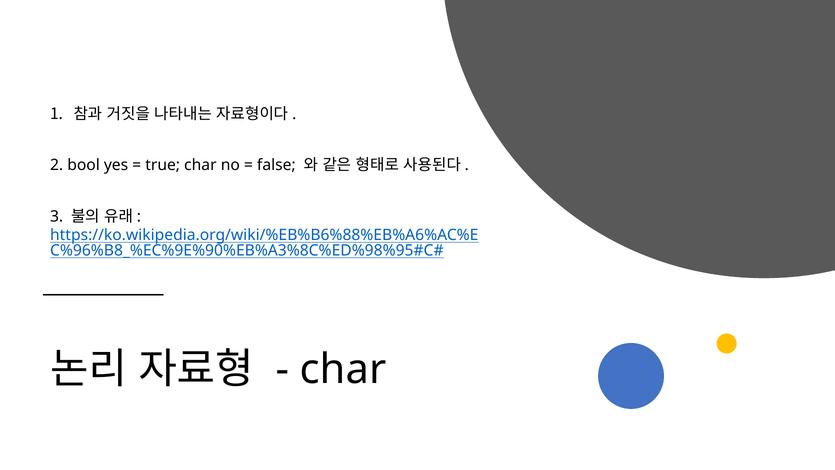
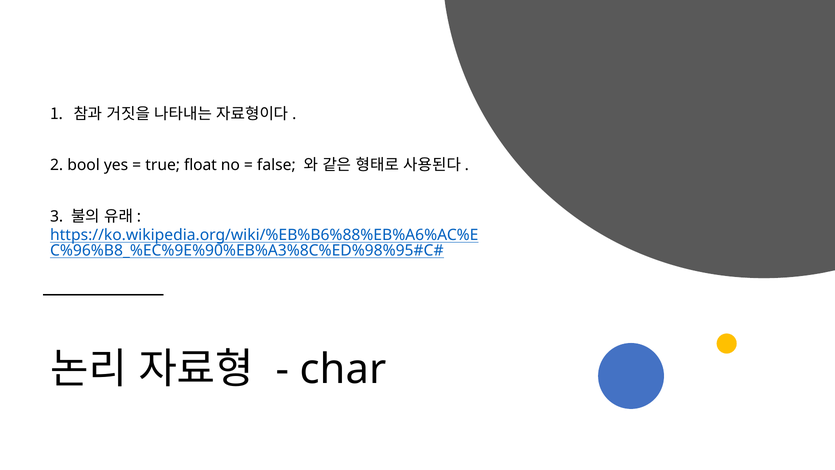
true char: char -> float (200, 165)
